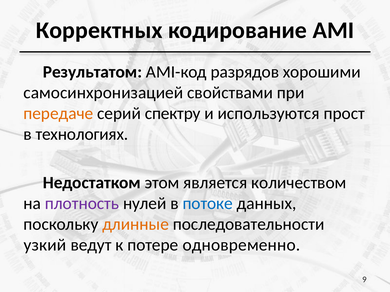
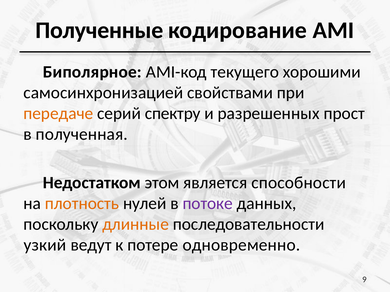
Корректных: Корректных -> Полученные (99, 30)
Результатом: Результатом -> Биполярное (92, 72)
разрядов: разрядов -> текущего (245, 72)
используются: используются -> разрешенных (269, 114)
технологиях: технологиях -> полученная (82, 134)
количеством: количеством -> способности (299, 183)
плотность colour: purple -> orange (82, 204)
потоке colour: blue -> purple (208, 204)
